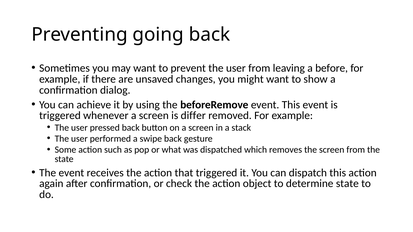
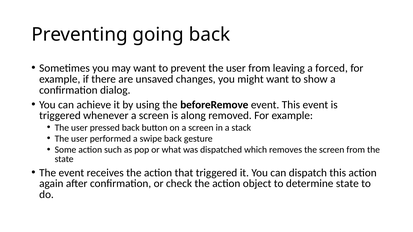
before: before -> forced (332, 68)
differ: differ -> along (193, 116)
